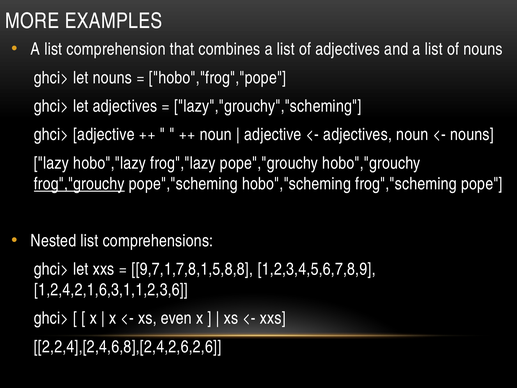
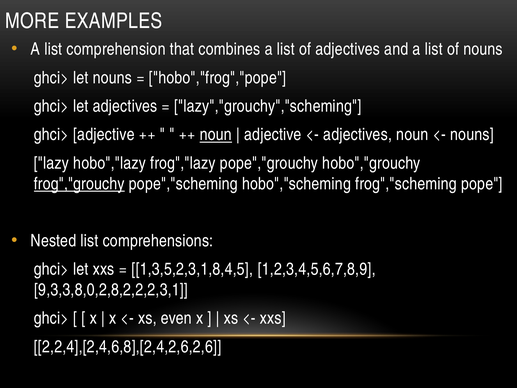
noun underline: none -> present (216, 135)
9,7,1,7,8,1,5,8,8: 9,7,1,7,8,1,5,8,8 -> 1,3,5,2,3,1,8,4,5 (192, 269)
1,2,4,2,1,6,3,1,1,2,3,6: 1,2,4,2,1,6,3,1,1,2,3,6 -> 9,3,3,8,0,2,8,2,2,2,3,1 (111, 290)
